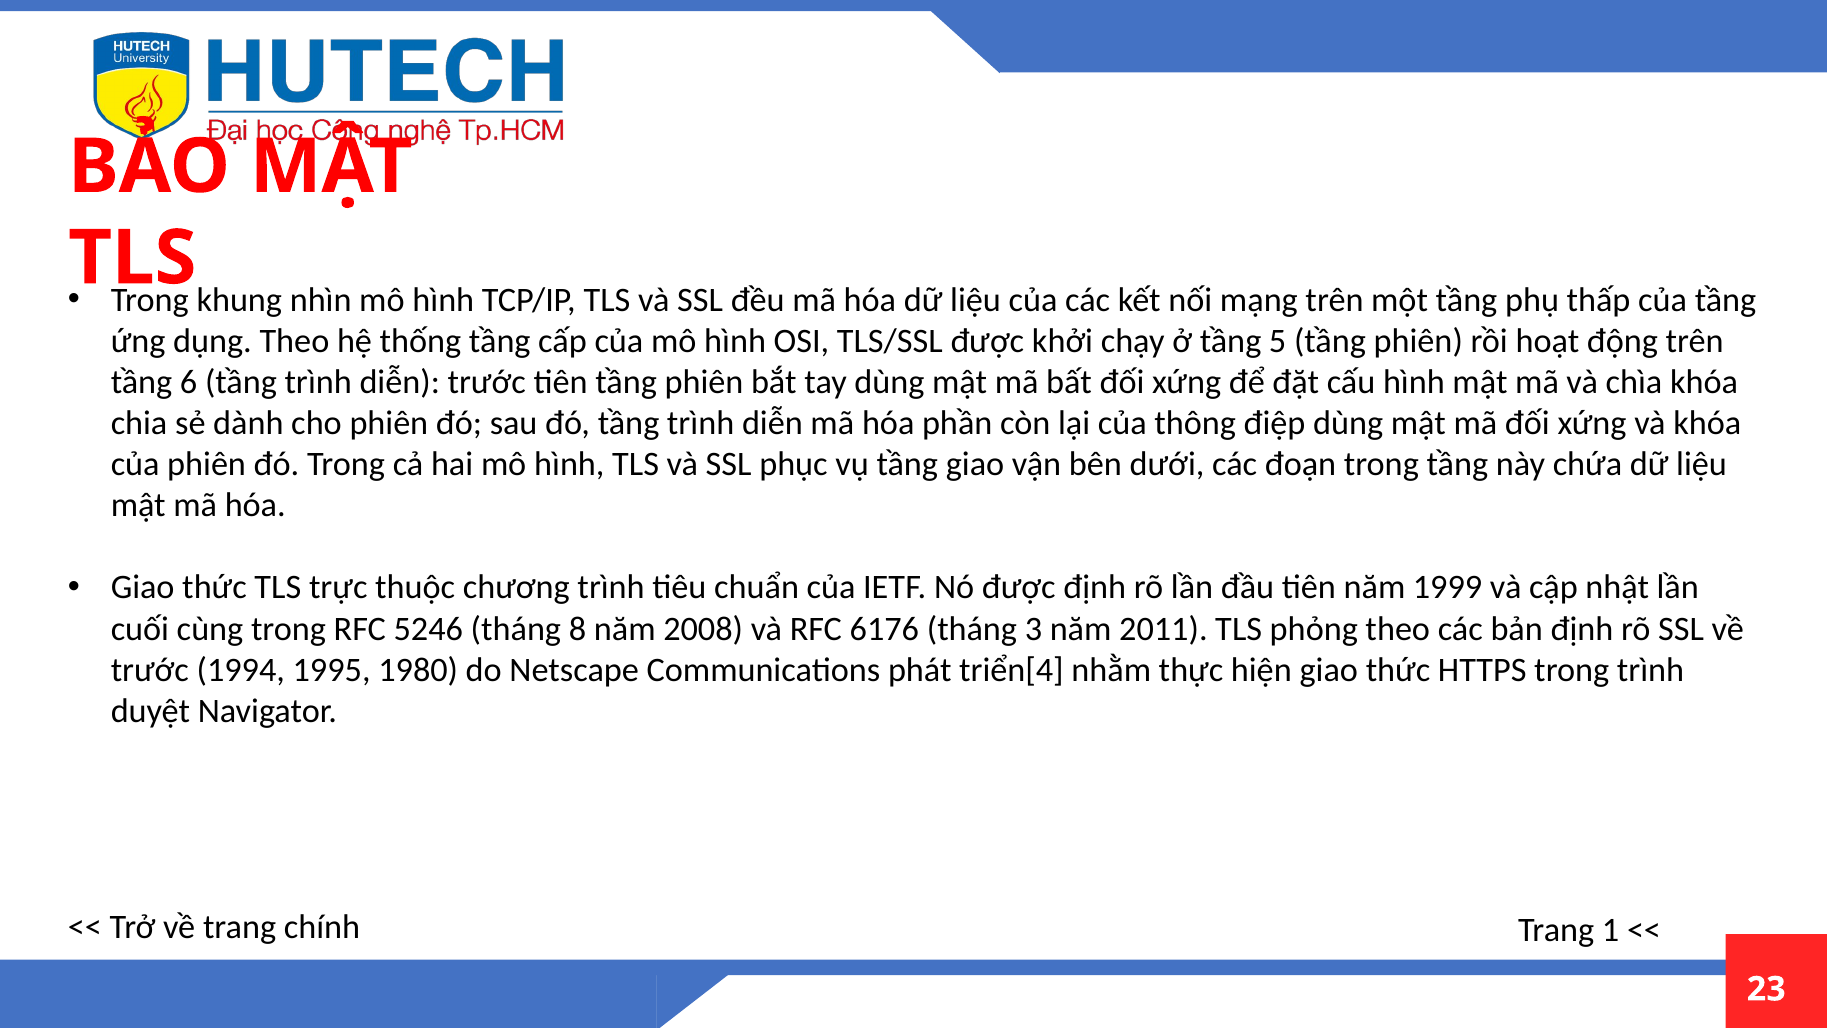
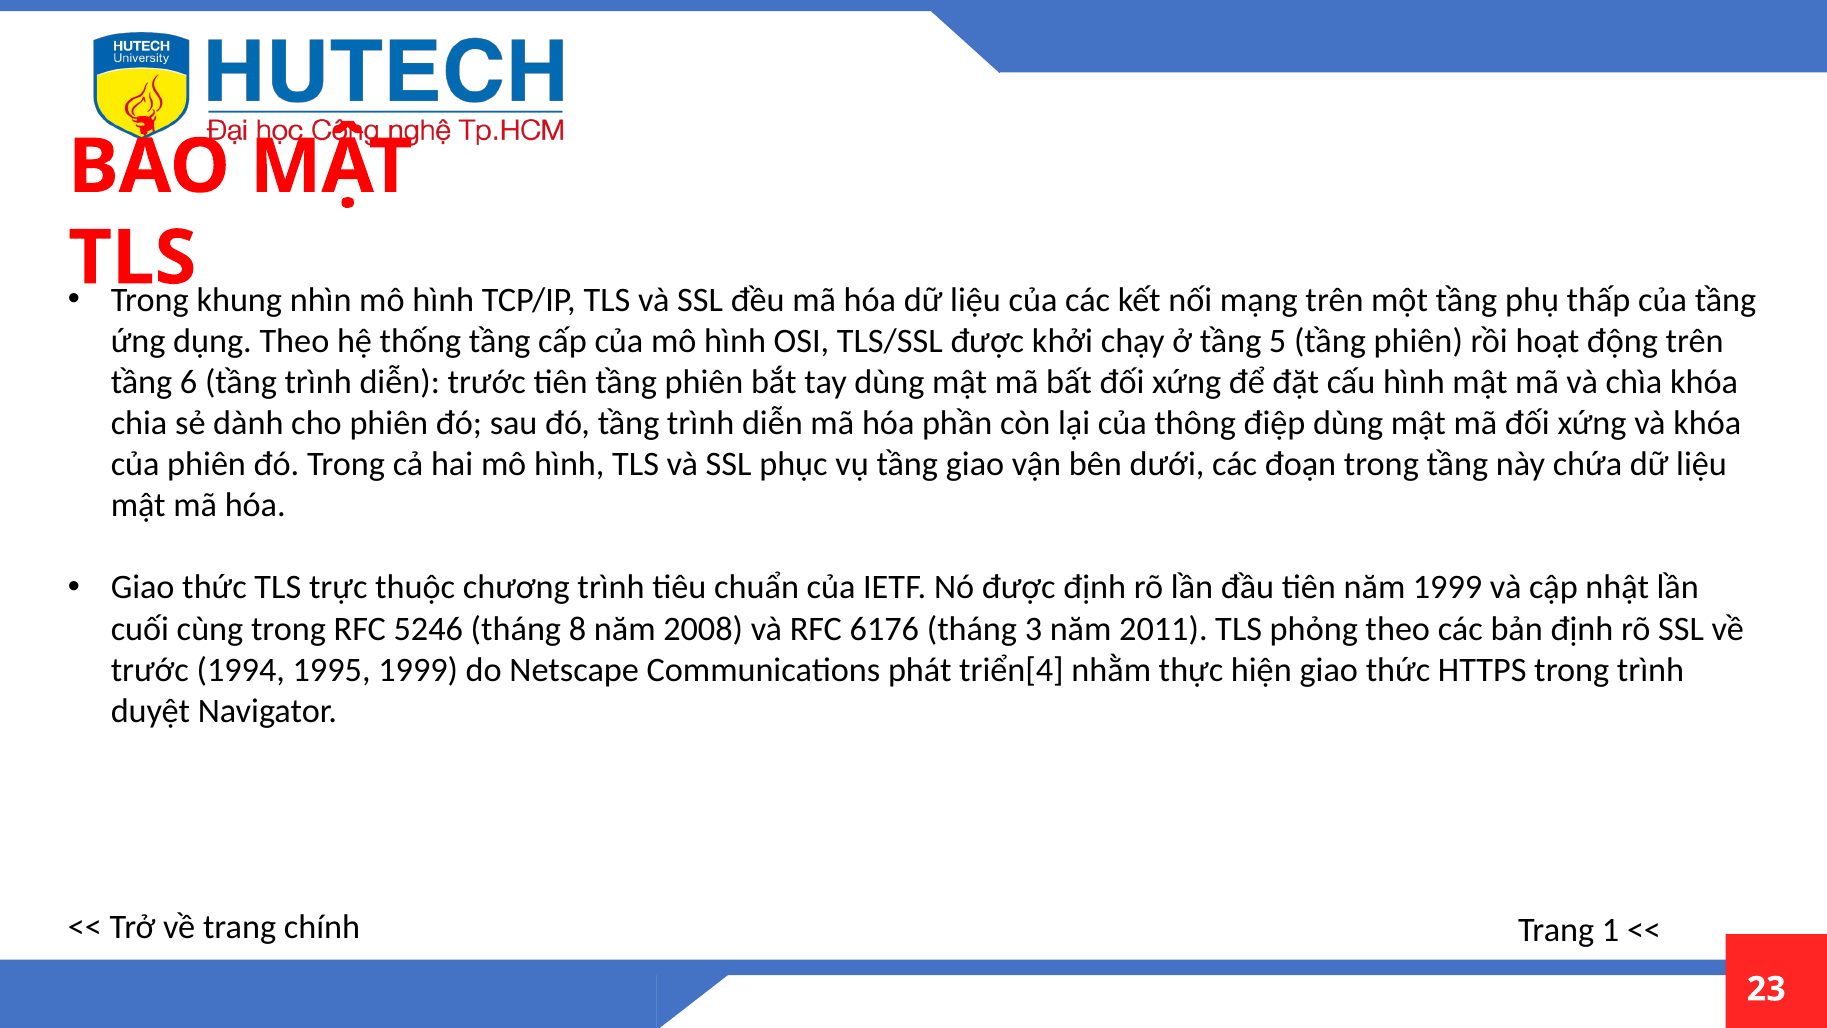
1995 1980: 1980 -> 1999 (418, 670)
